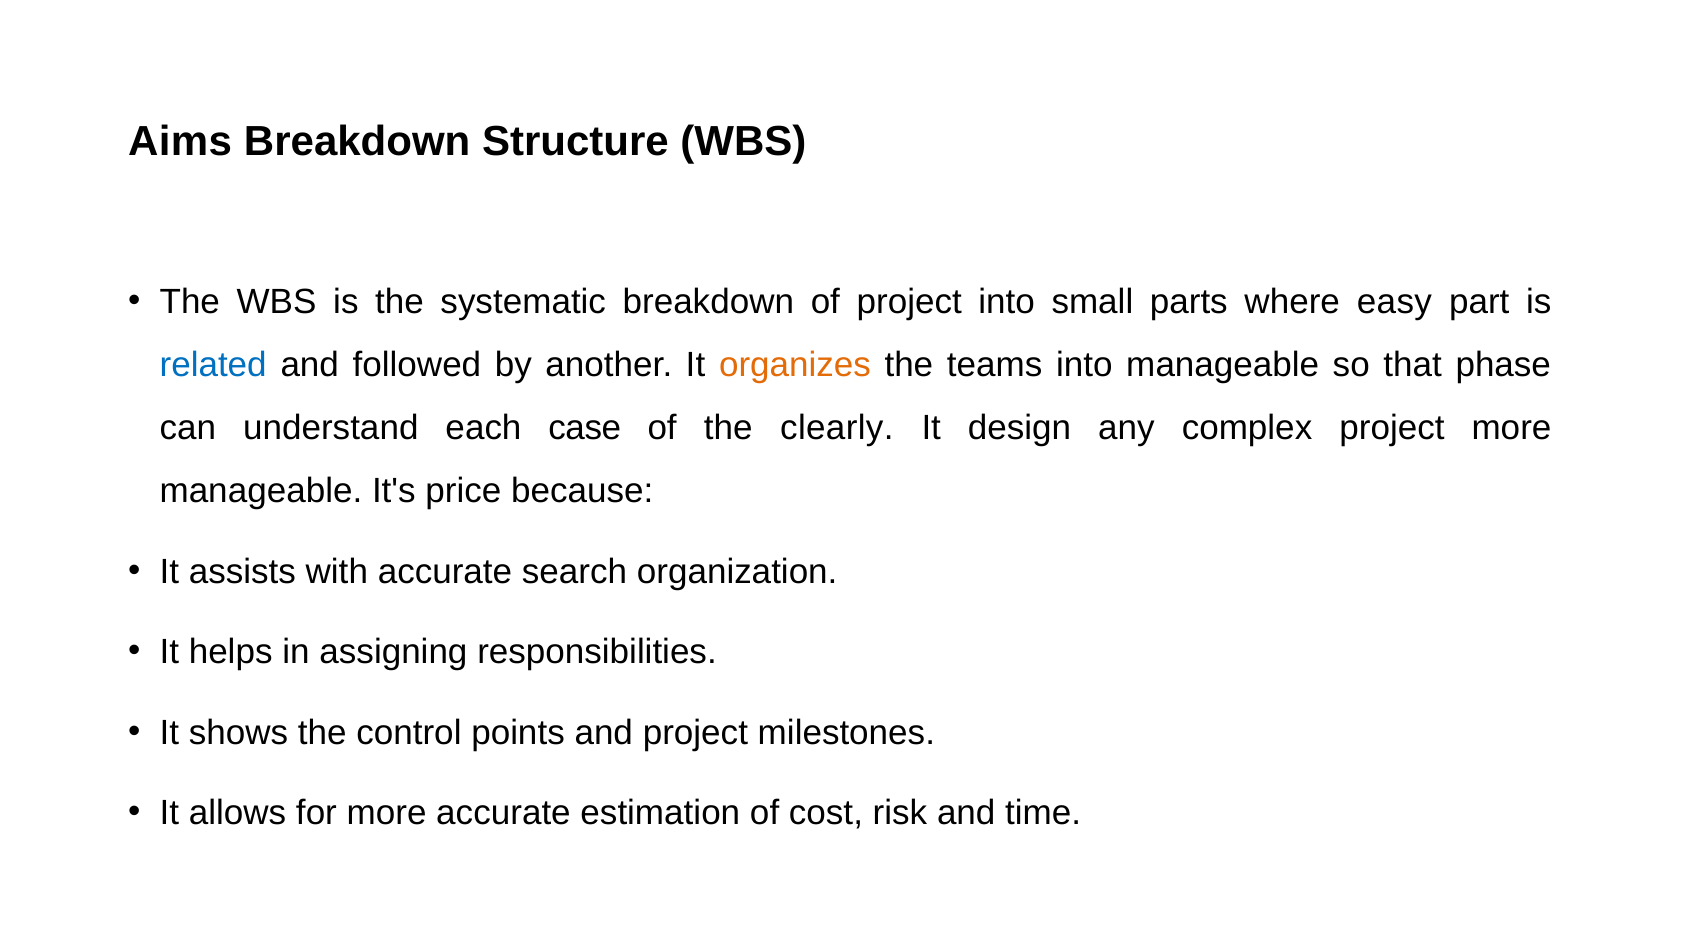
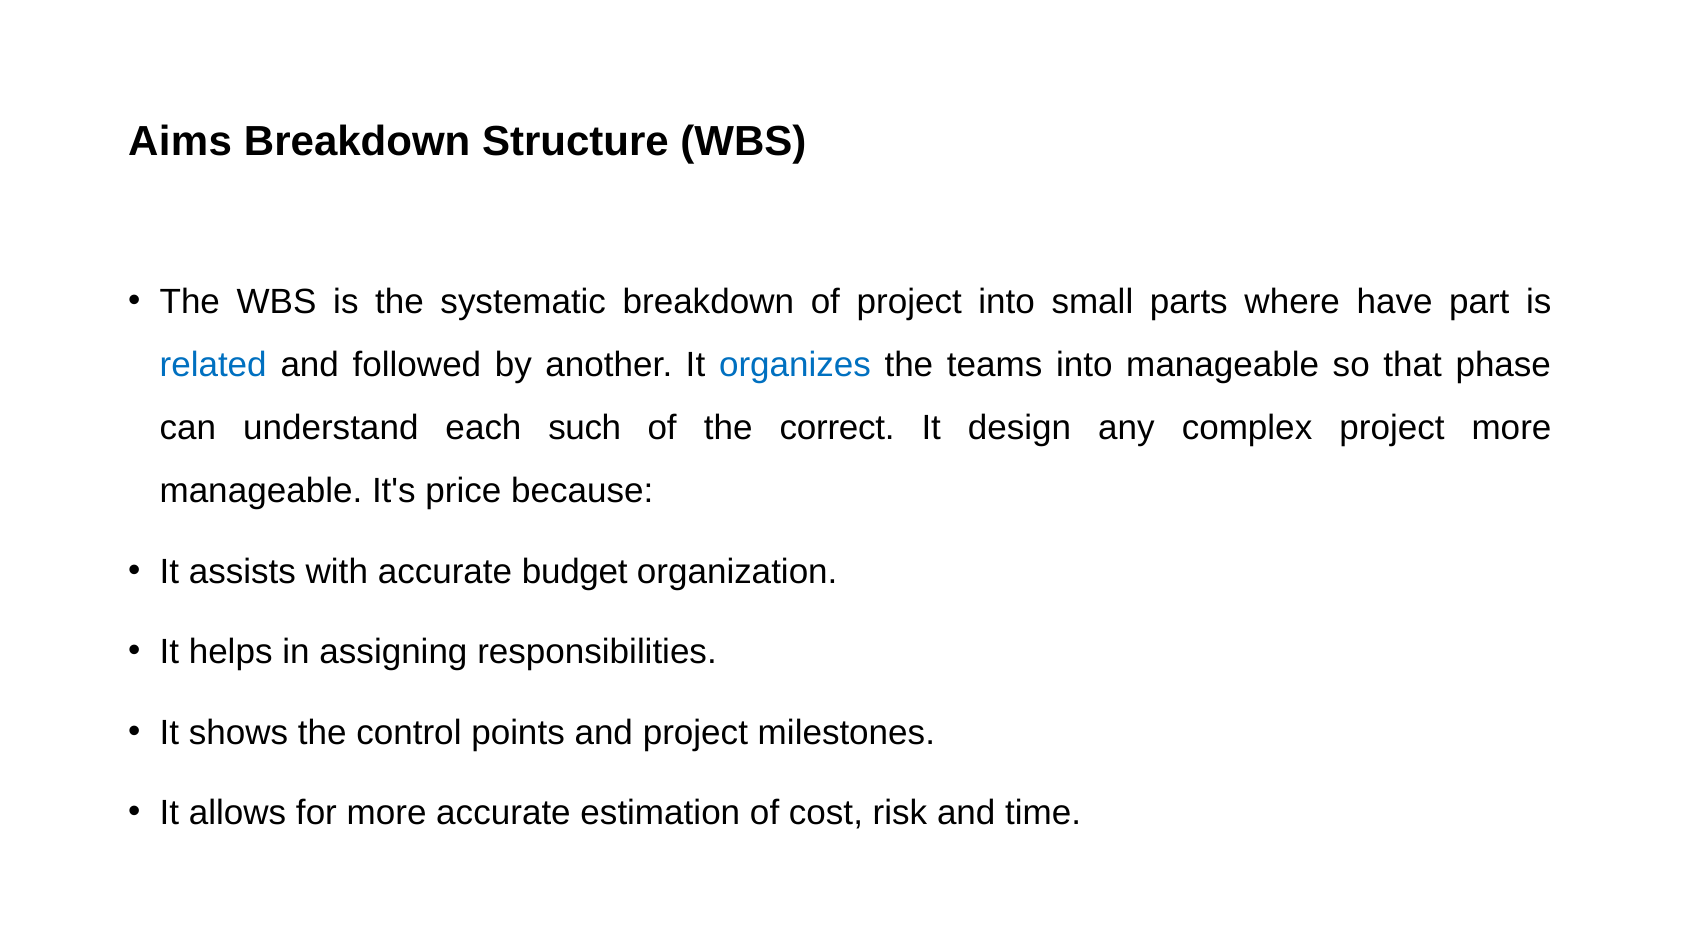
easy: easy -> have (1395, 302)
organizes colour: orange -> blue (795, 366)
case: case -> such (585, 429)
clearly: clearly -> correct (837, 429)
search: search -> budget (575, 572)
